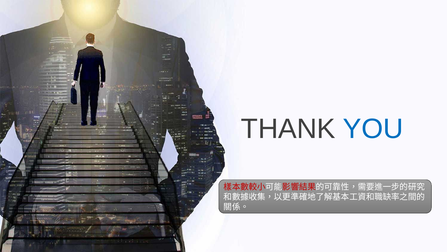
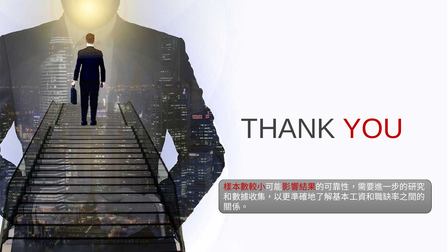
YOU colour: blue -> red (373, 129)
